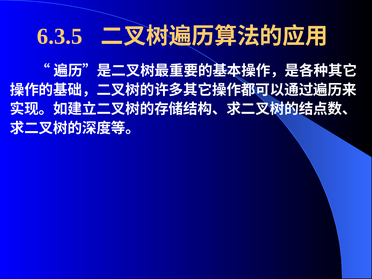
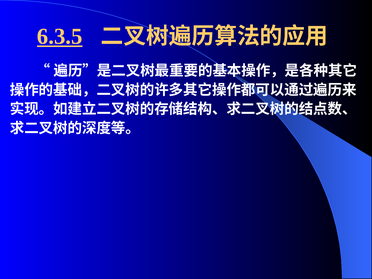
6.3.5 underline: none -> present (60, 36)
